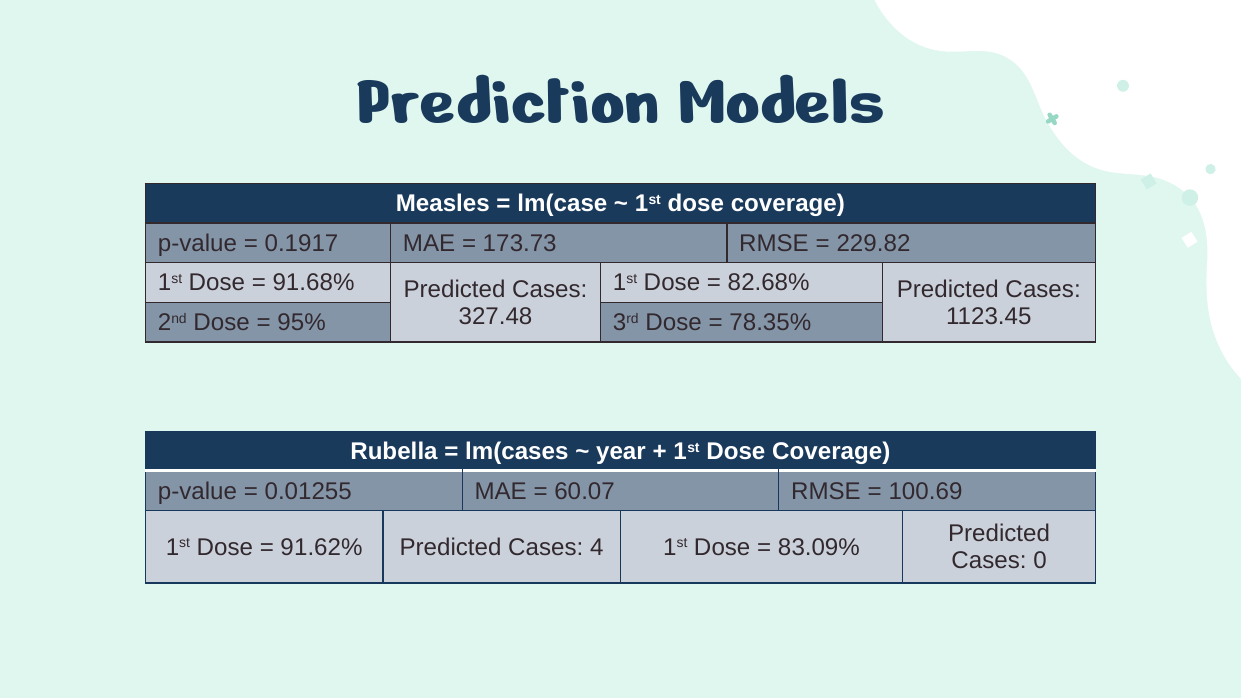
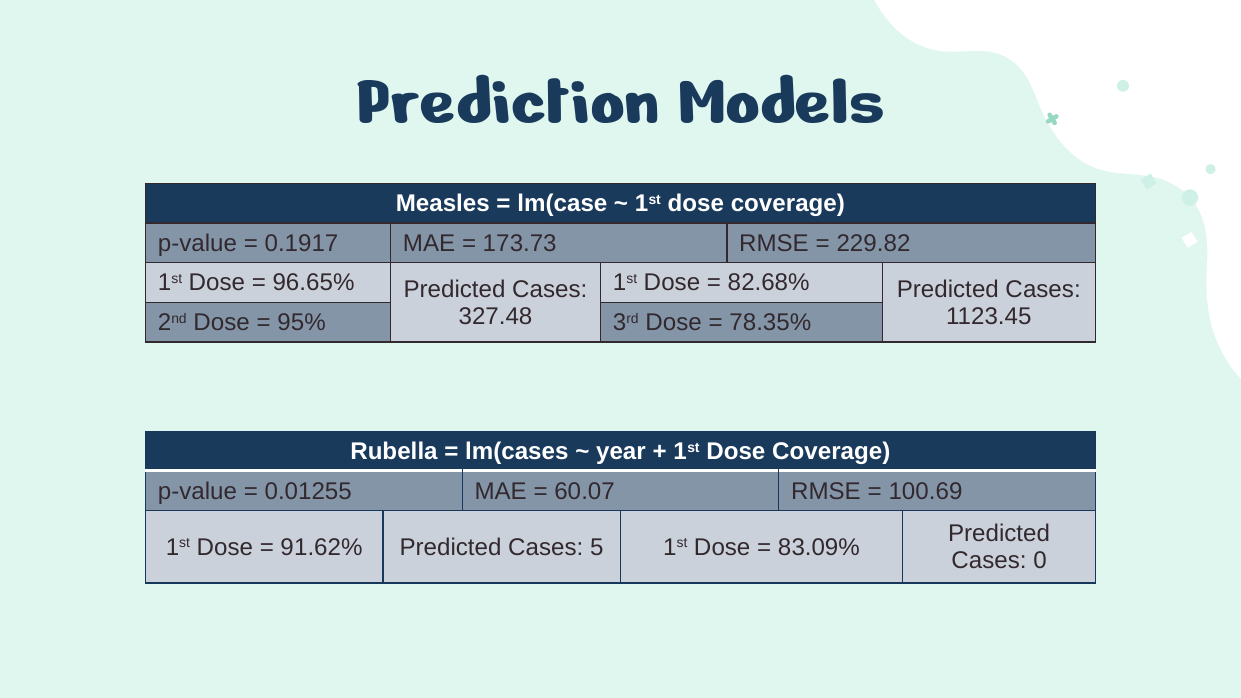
91.68%: 91.68% -> 96.65% (314, 283)
4: 4 -> 5 (597, 547)
